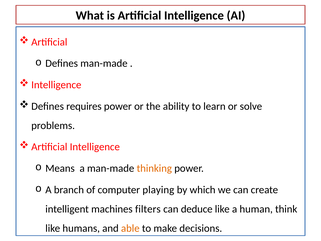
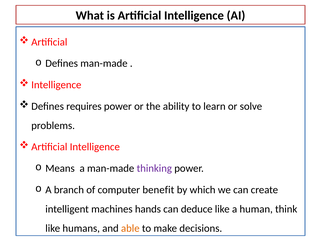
thinking colour: orange -> purple (154, 168)
playing: playing -> benefit (158, 190)
filters: filters -> hands (148, 209)
